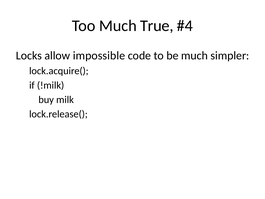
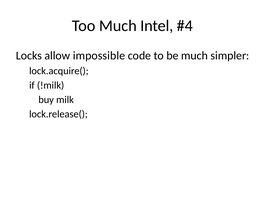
True: True -> Intel (157, 26)
